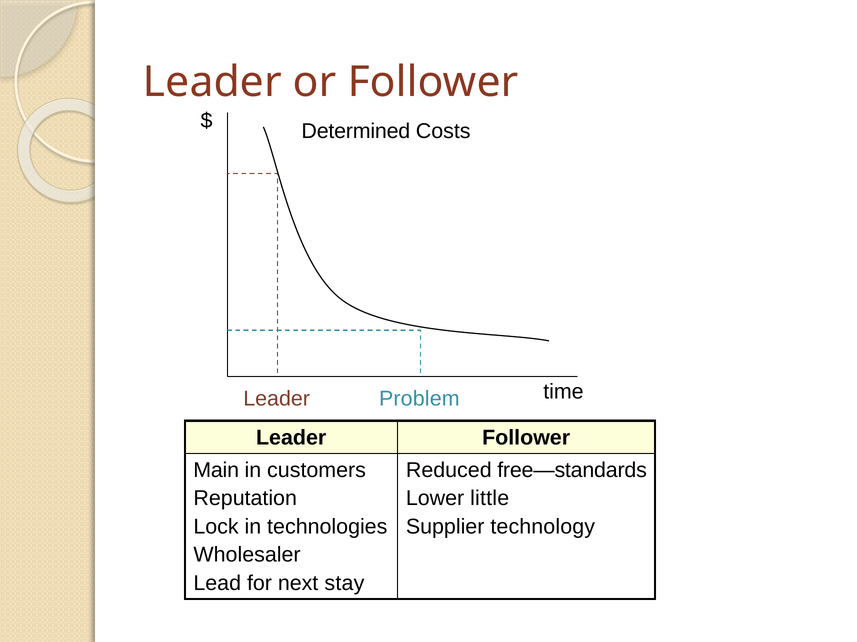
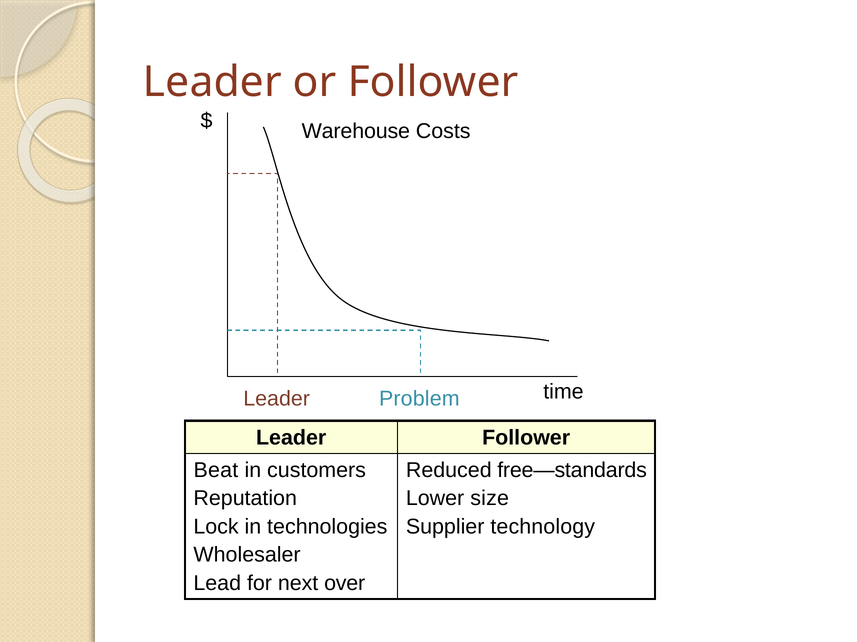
Determined: Determined -> Warehouse (356, 131)
Main: Main -> Beat (216, 471)
little: little -> size (490, 499)
stay: stay -> over (345, 584)
